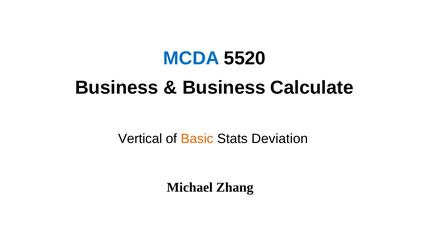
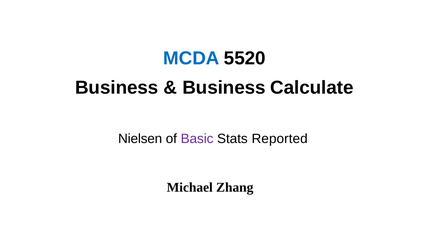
Vertical: Vertical -> Nielsen (140, 139)
Basic colour: orange -> purple (197, 139)
Deviation: Deviation -> Reported (280, 139)
